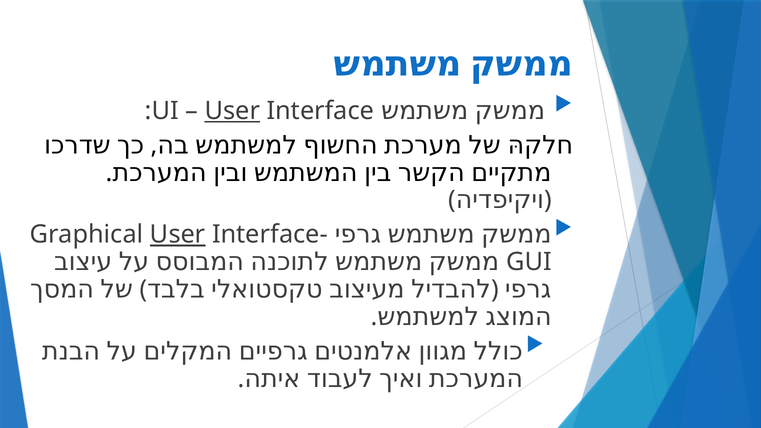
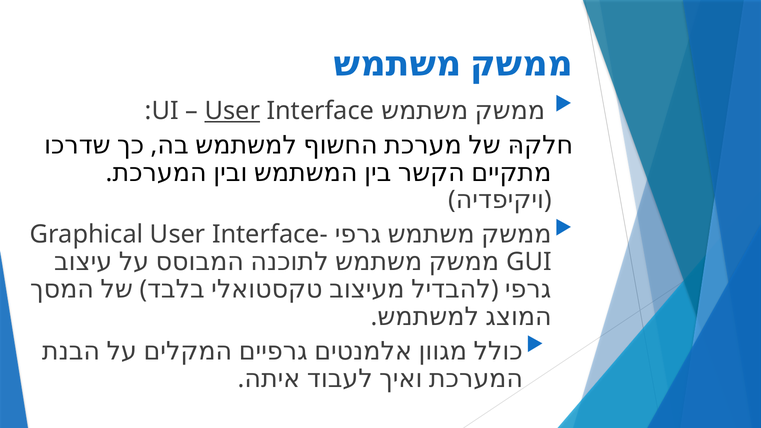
User underline: present -> none (178, 235)
